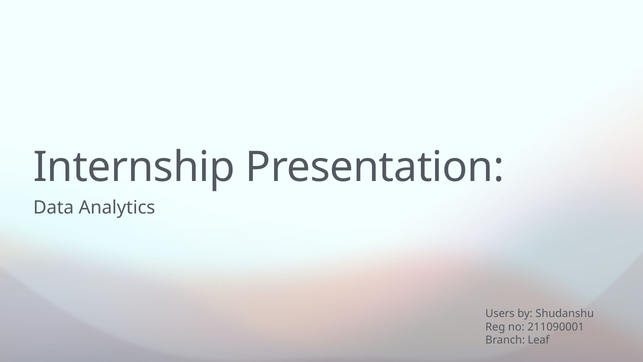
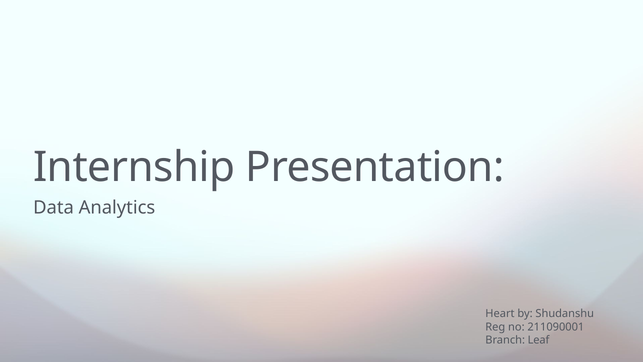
Users: Users -> Heart (500, 314)
